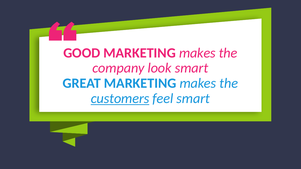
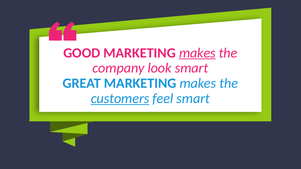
makes underline: none -> present (197, 53)
